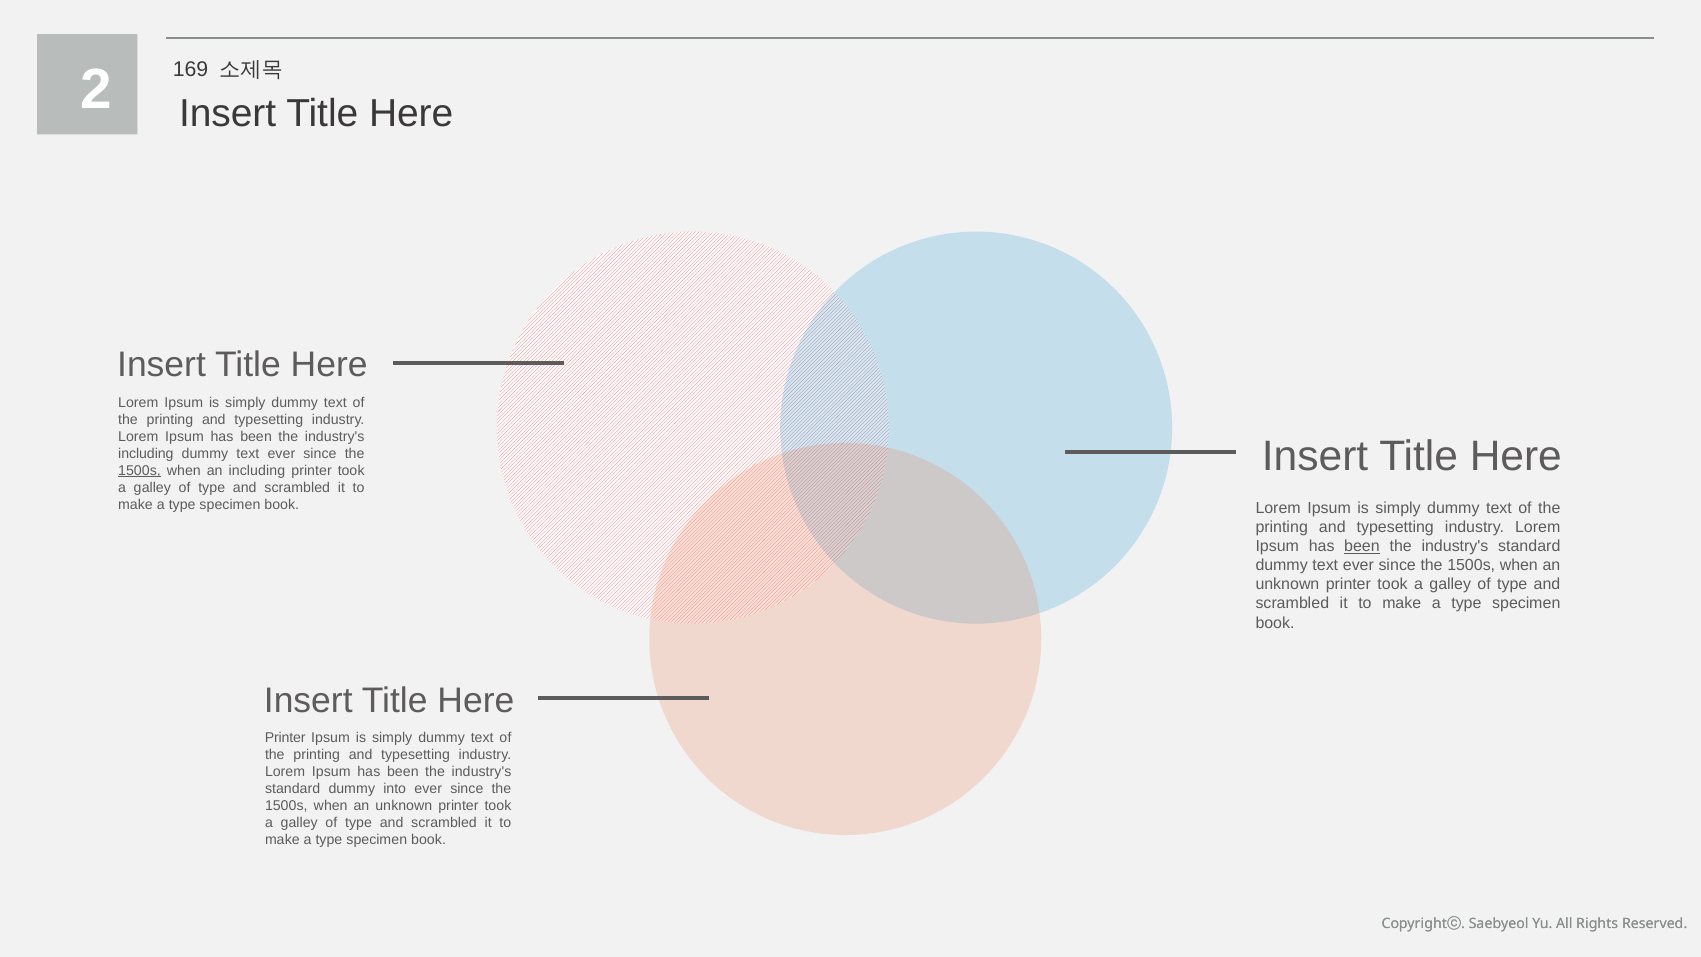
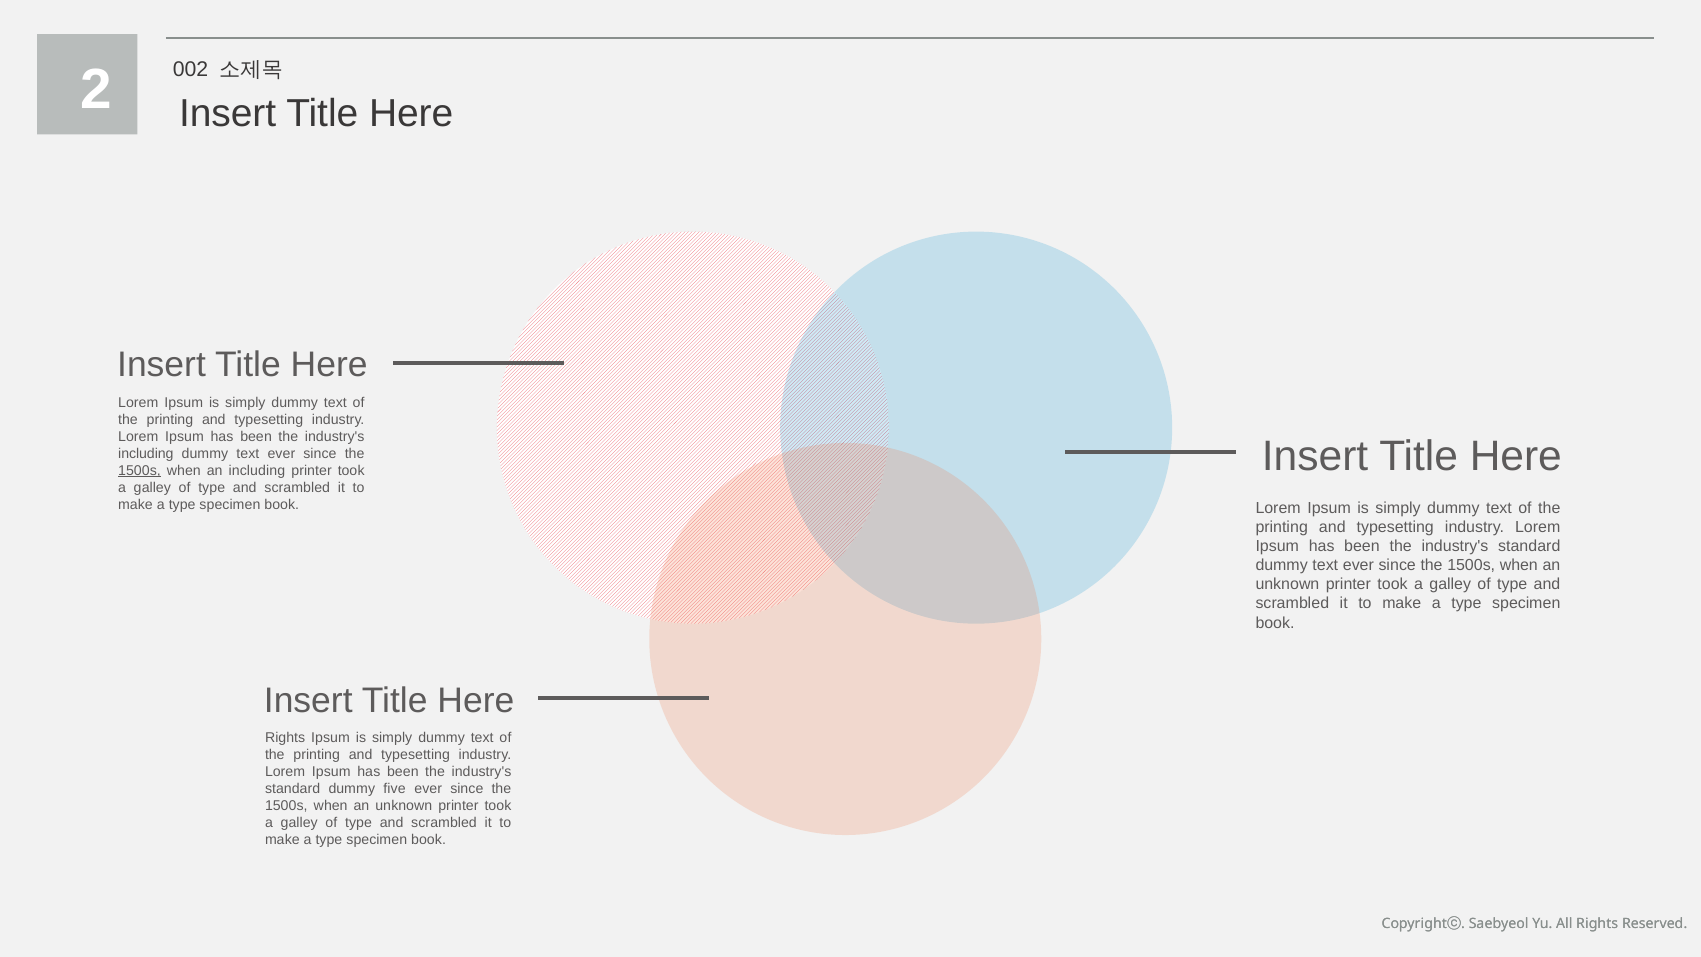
169: 169 -> 002 (191, 70)
been underline: present -> none (1362, 546)
Printer: Printer -> Rights (285, 738)
into: into -> five (395, 789)
